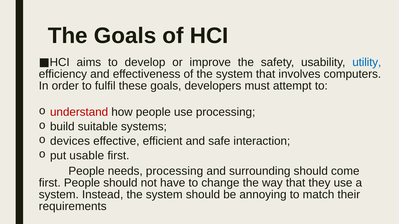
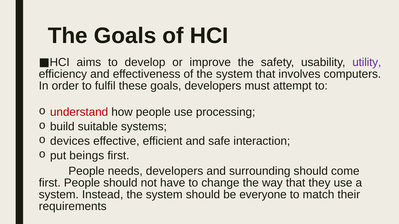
utility colour: blue -> purple (367, 62)
usable: usable -> beings (87, 156)
needs processing: processing -> developers (175, 171)
annoying: annoying -> everyone (263, 195)
